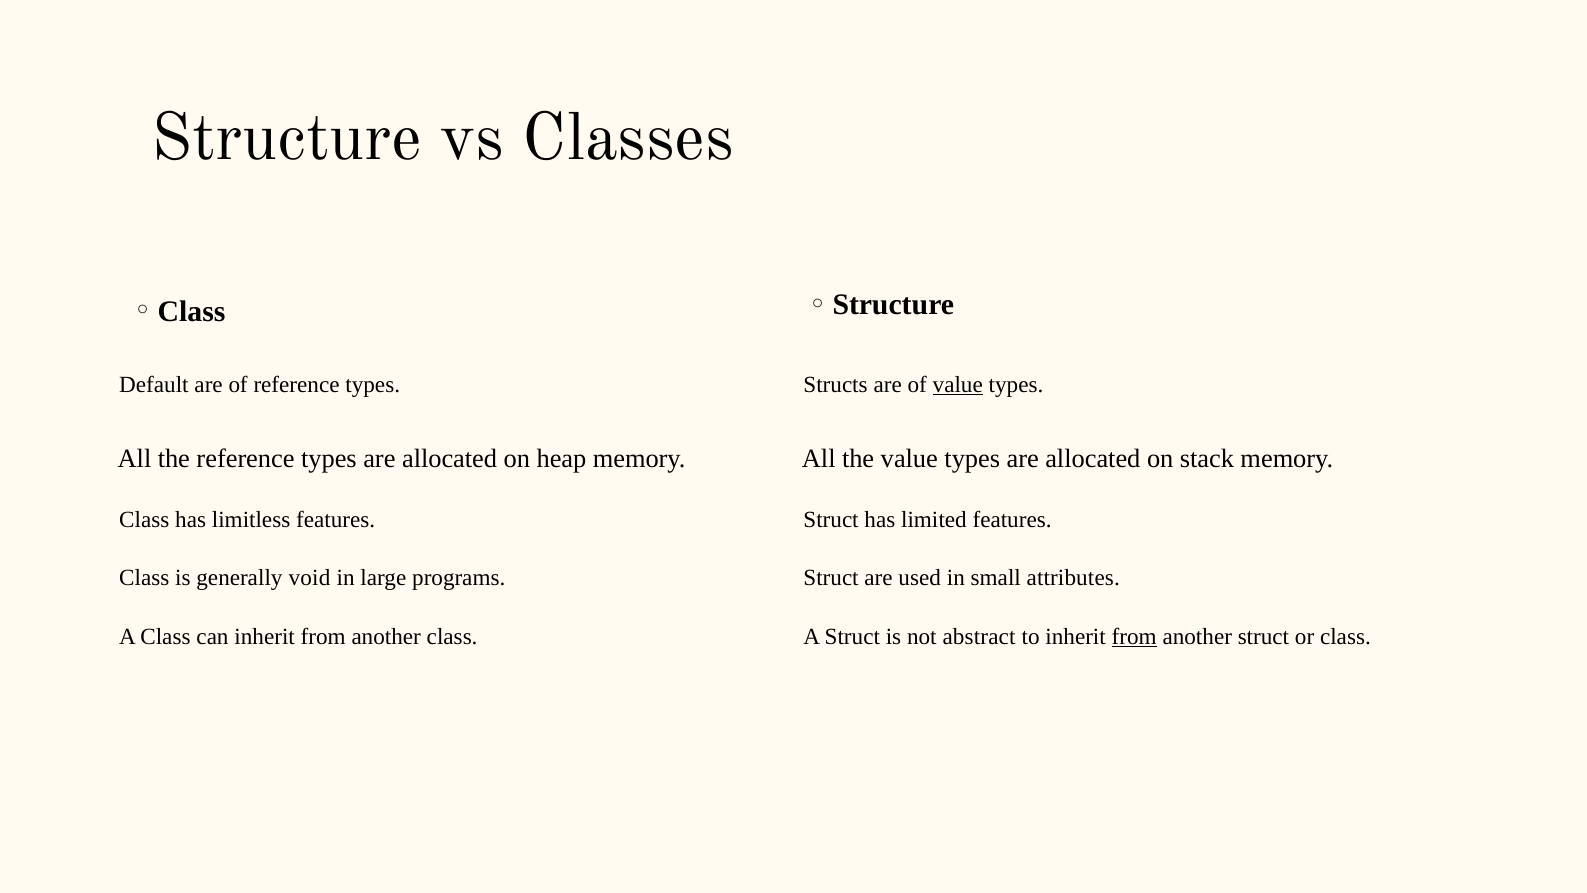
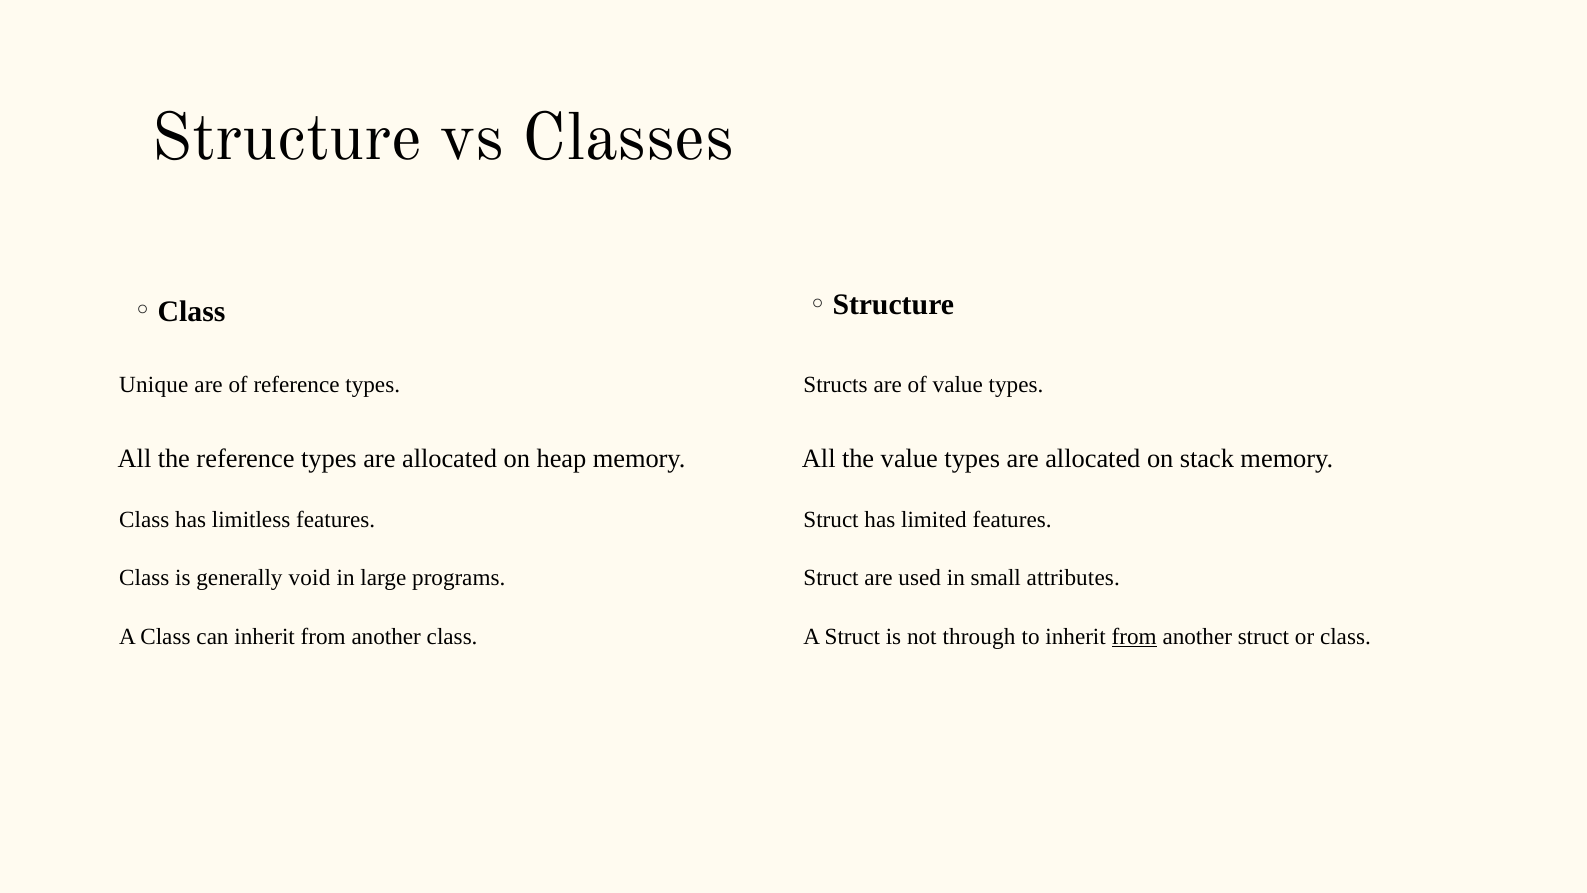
Default: Default -> Unique (154, 385)
value underline: present -> none (958, 385)
abstract: abstract -> through (979, 636)
